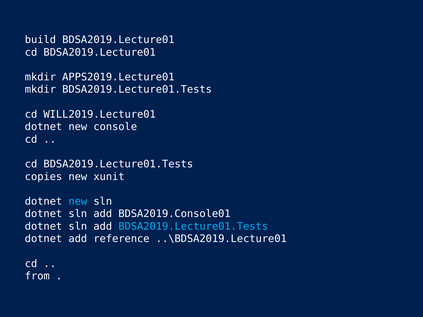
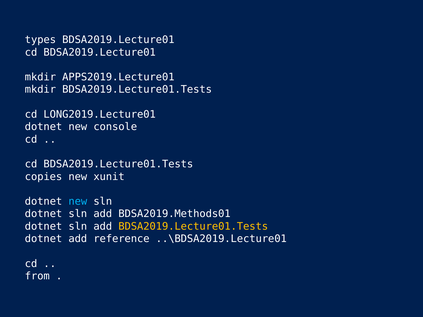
build: build -> types (40, 40)
WILL2019.Lecture01: WILL2019.Lecture01 -> LONG2019.Lecture01 (100, 115)
BDSA2019.Console01: BDSA2019.Console01 -> BDSA2019.Methods01 (174, 214)
BDSA2019.Lecture01.Tests colour: light blue -> yellow (193, 226)
